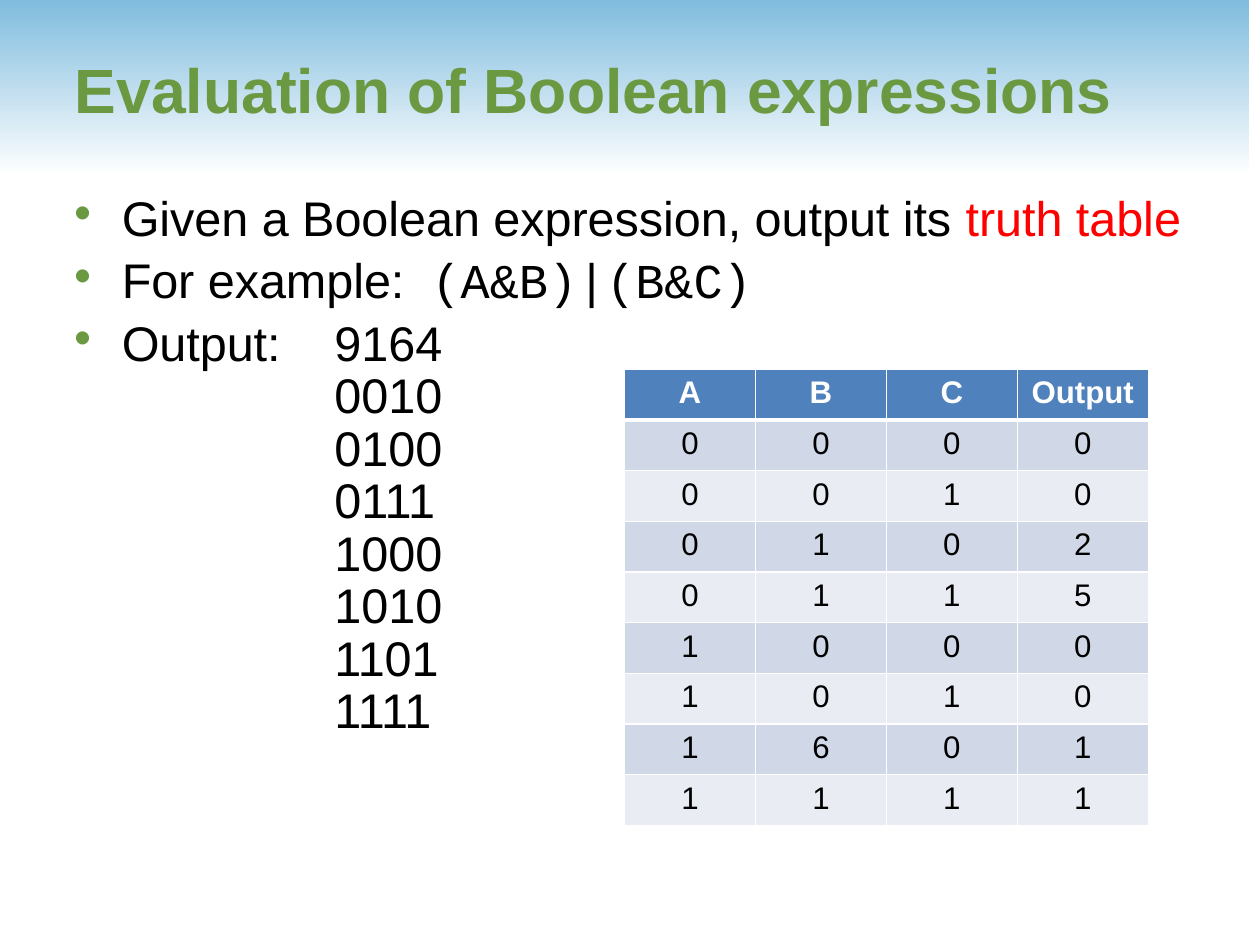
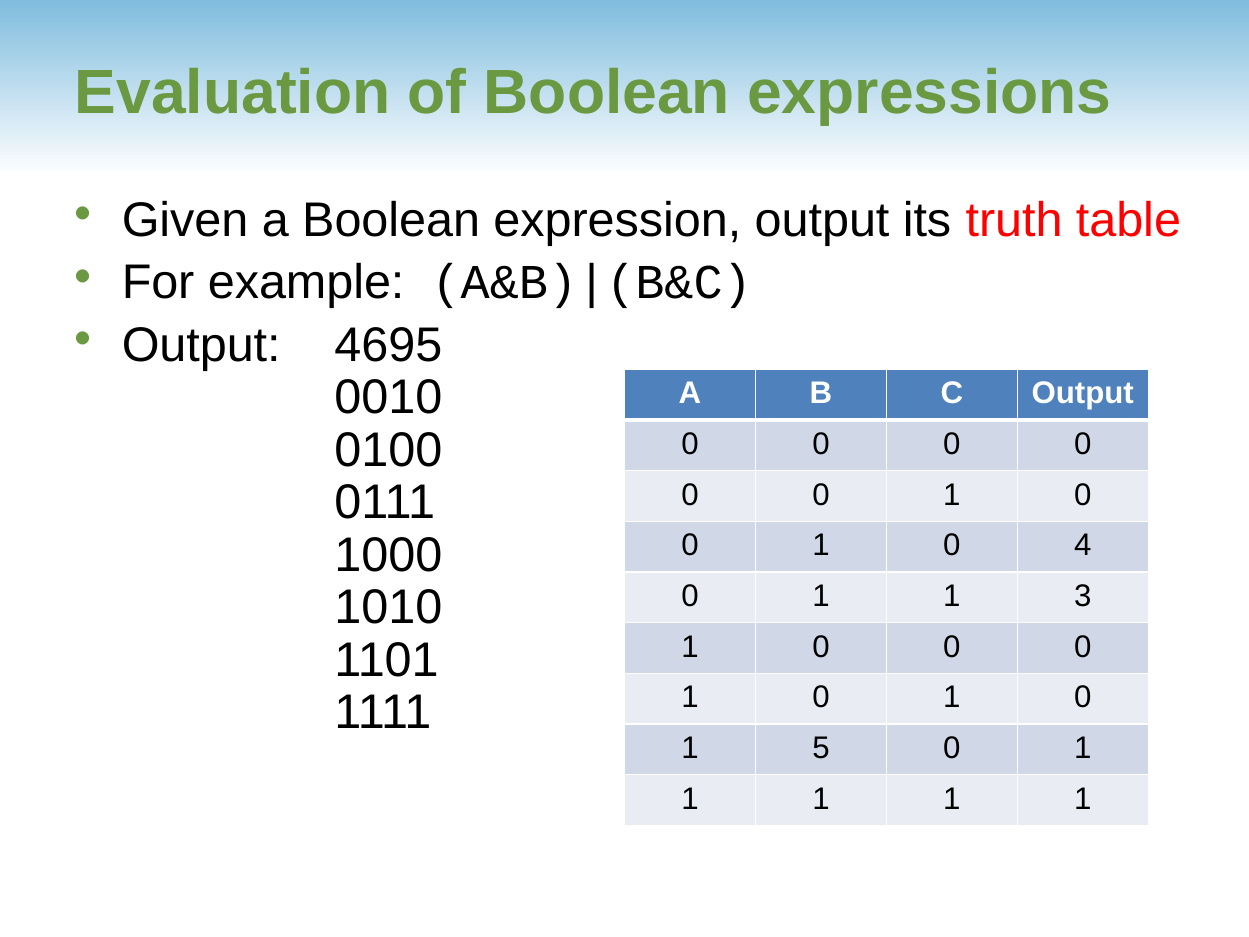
9164: 9164 -> 4695 (388, 345)
2: 2 -> 4 (1083, 545)
5: 5 -> 3 (1083, 596)
6: 6 -> 5 (821, 748)
